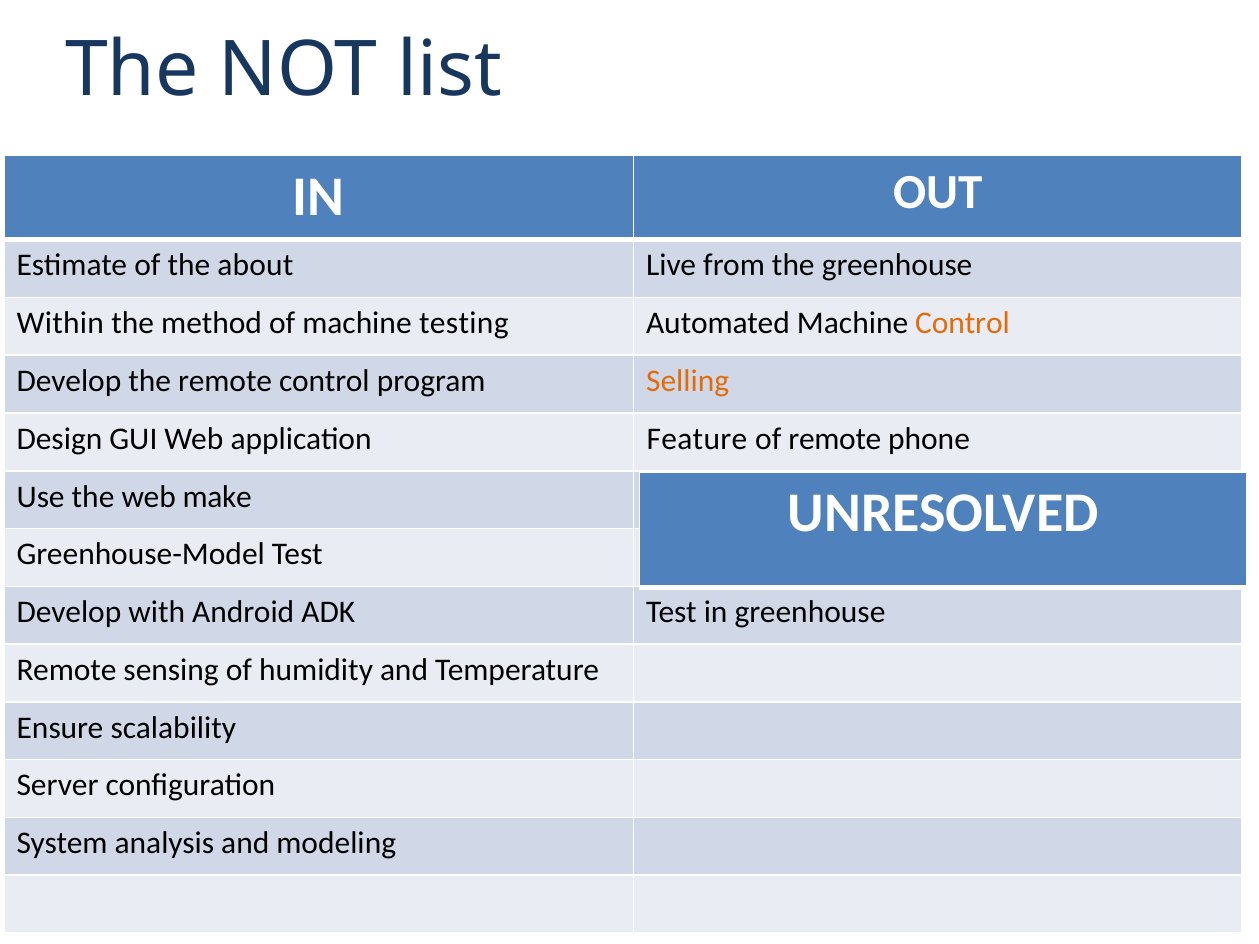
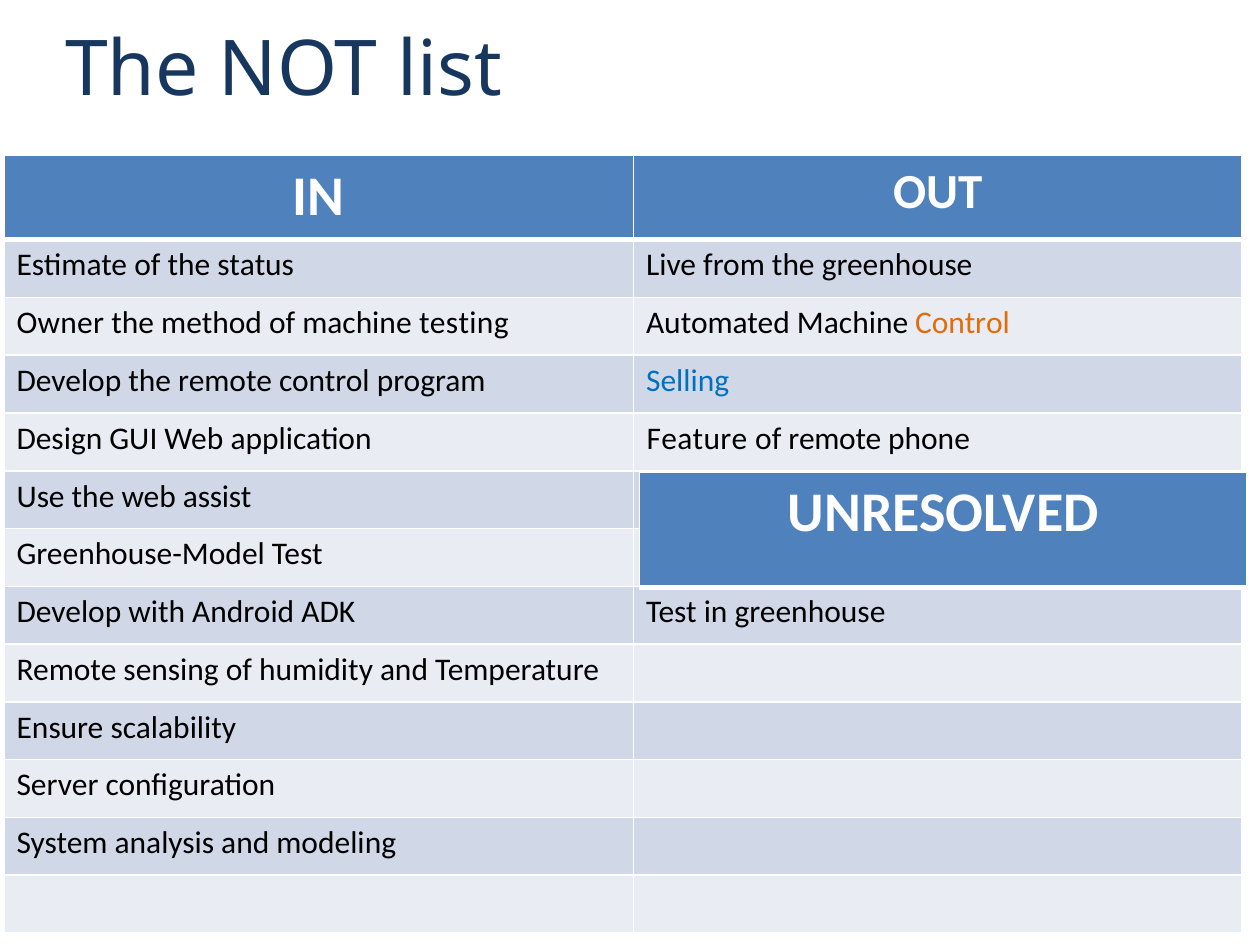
about: about -> status (256, 266)
Within: Within -> Owner (60, 323)
Selling colour: orange -> blue (688, 381)
make: make -> assist (217, 497)
